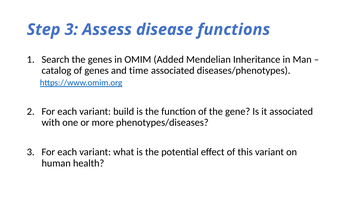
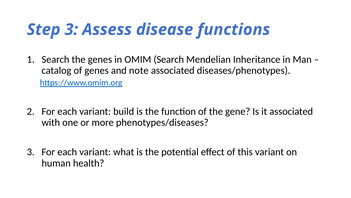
OMIM Added: Added -> Search (169, 59)
time: time -> note (139, 70)
